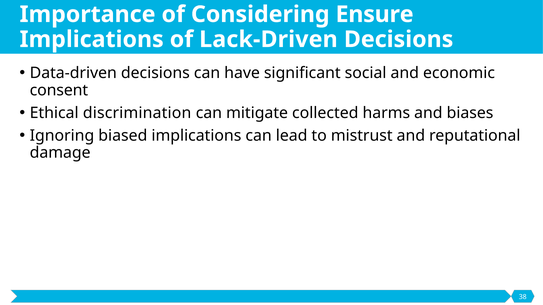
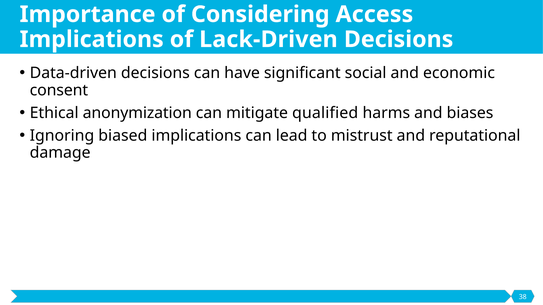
Ensure: Ensure -> Access (374, 14)
discrimination: discrimination -> anonymization (137, 113)
collected: collected -> qualified (325, 113)
